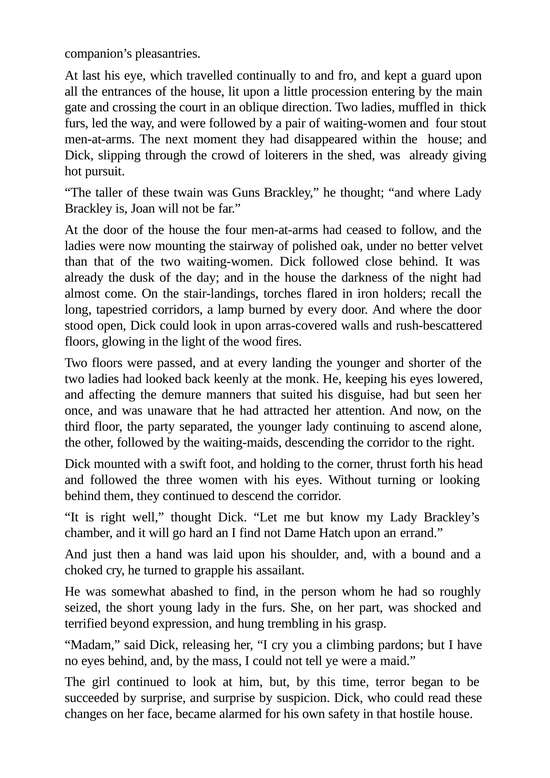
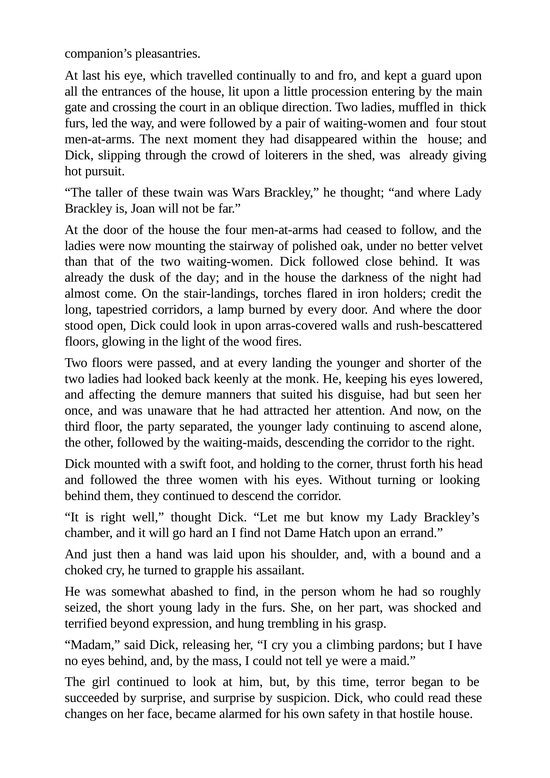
Guns: Guns -> Wars (246, 192)
recall: recall -> credit (446, 294)
